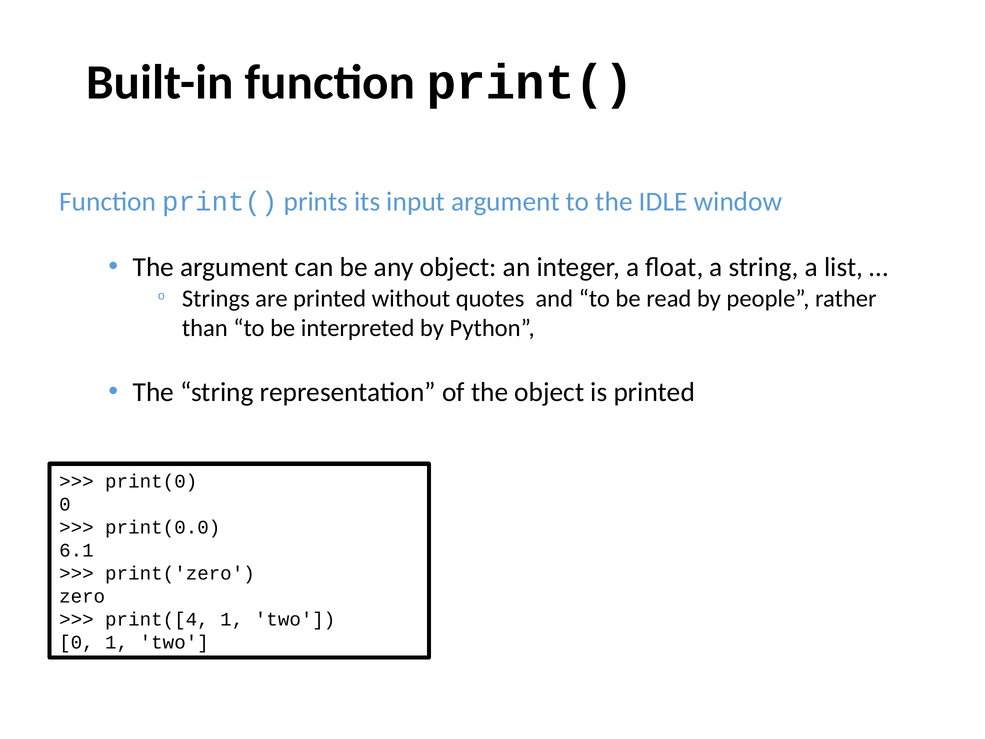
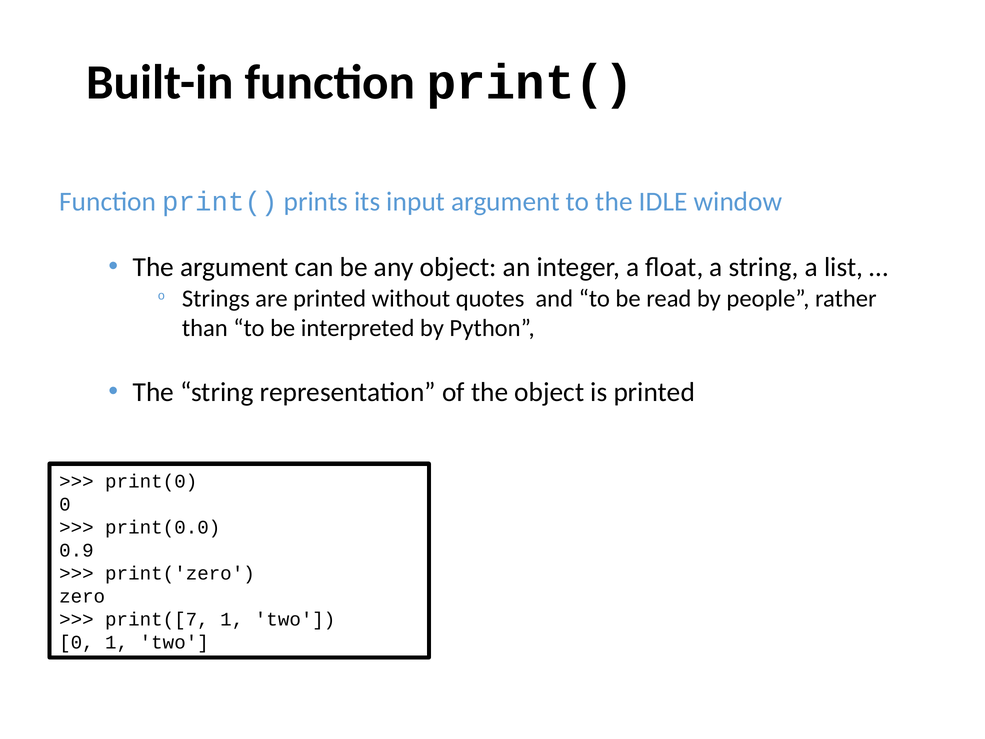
6.1: 6.1 -> 0.9 (76, 550)
print([4: print([4 -> print([7 (157, 619)
